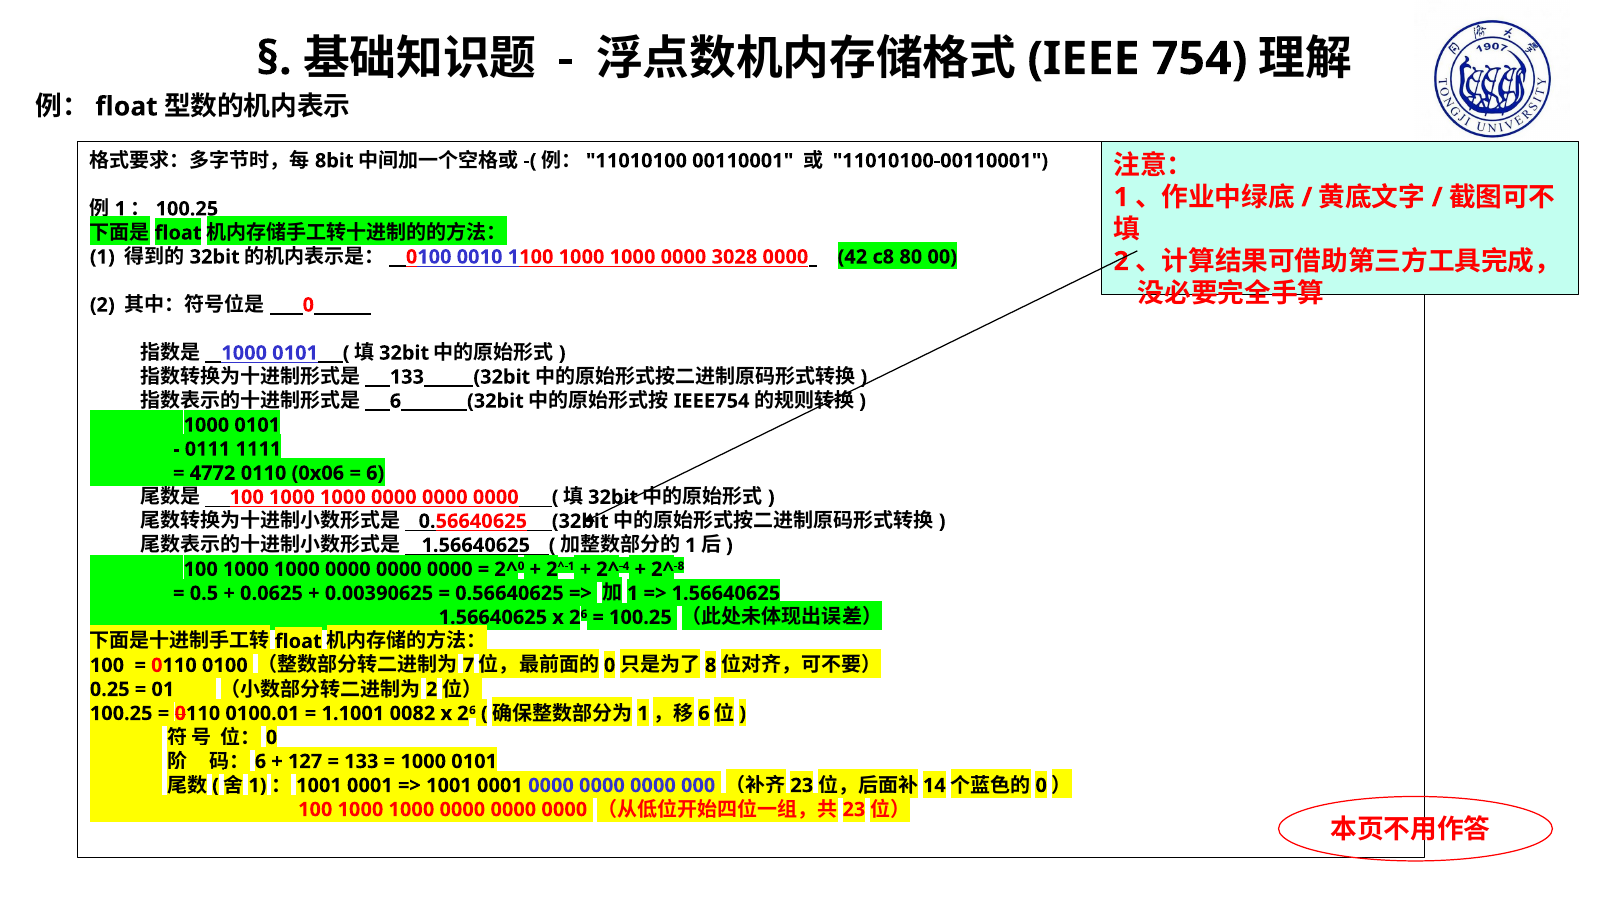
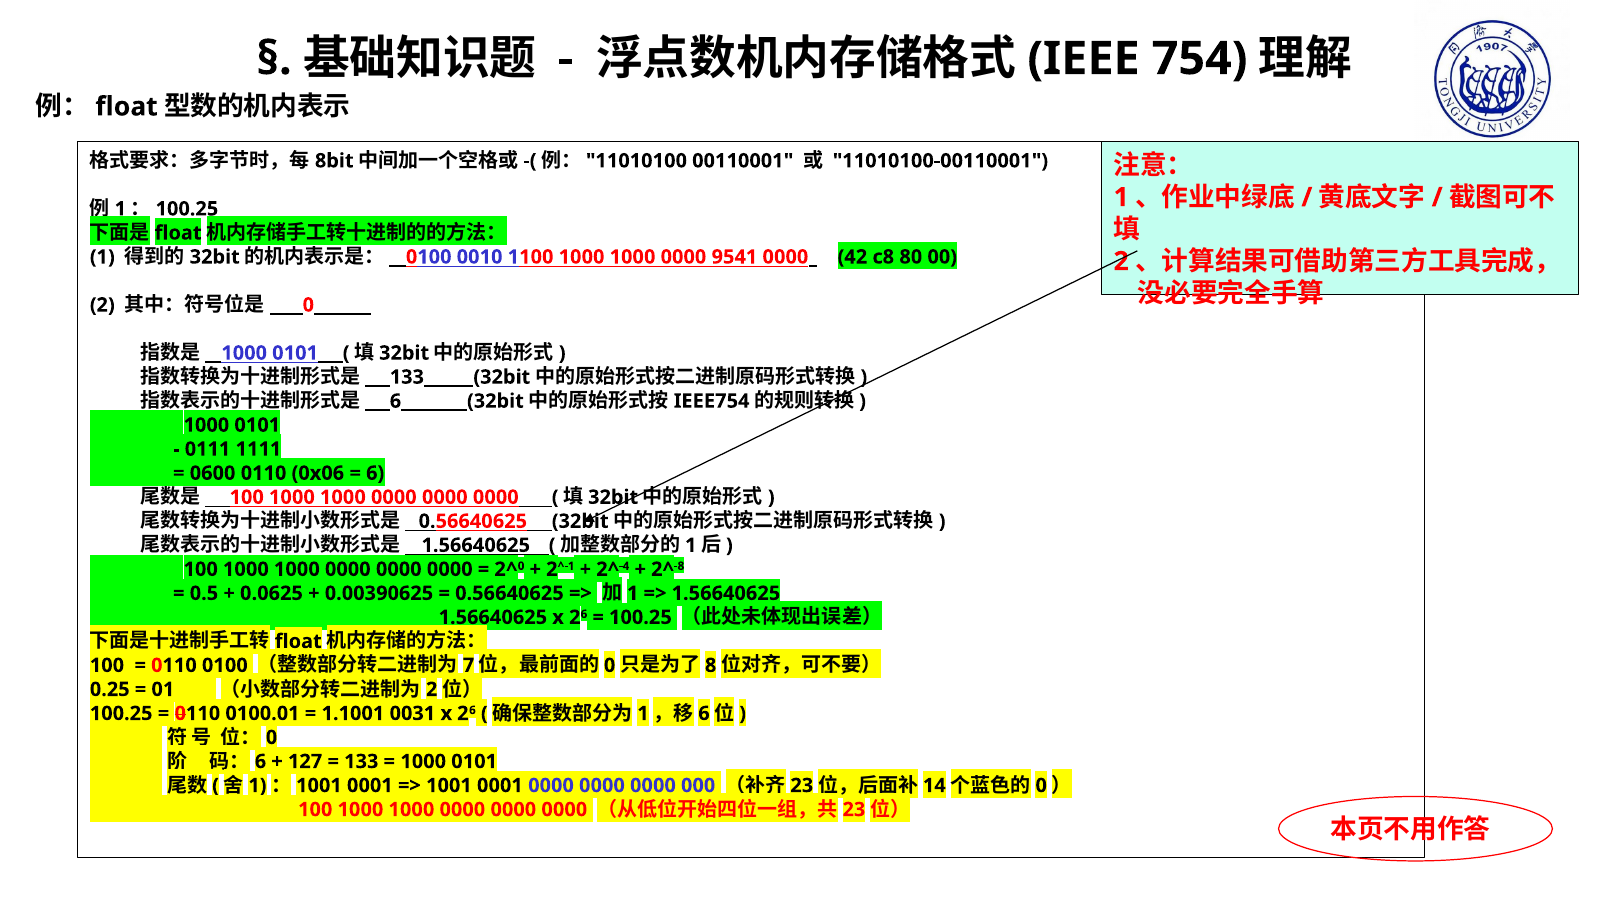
3028: 3028 -> 9541 (734, 257)
4772: 4772 -> 0600 (213, 473)
0082: 0082 -> 0031 (412, 714)
